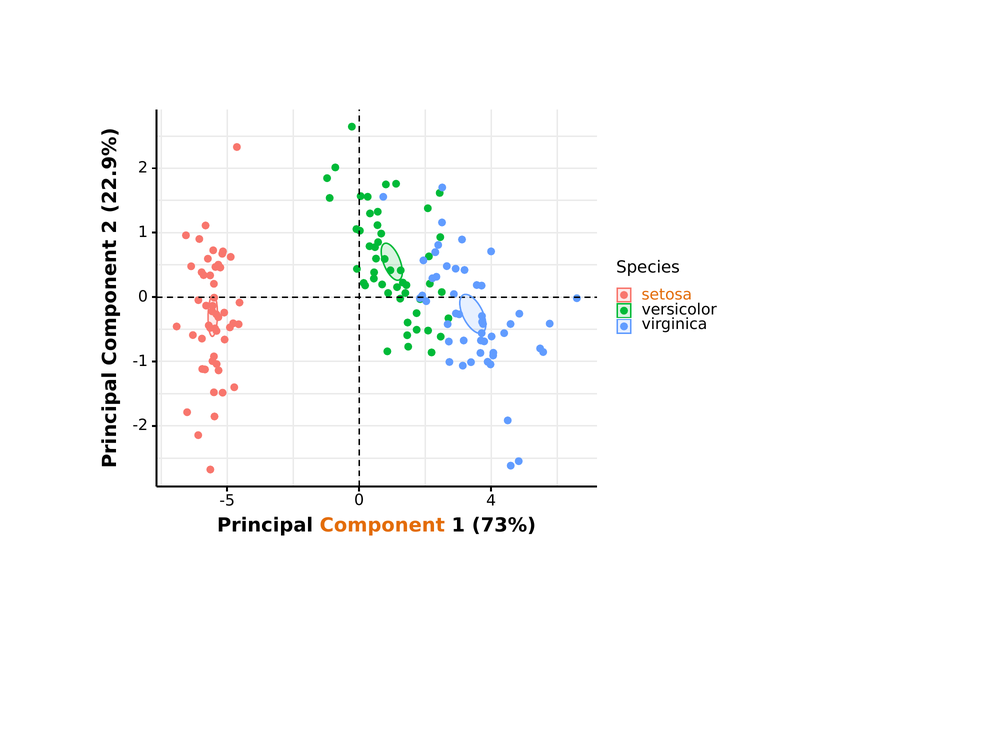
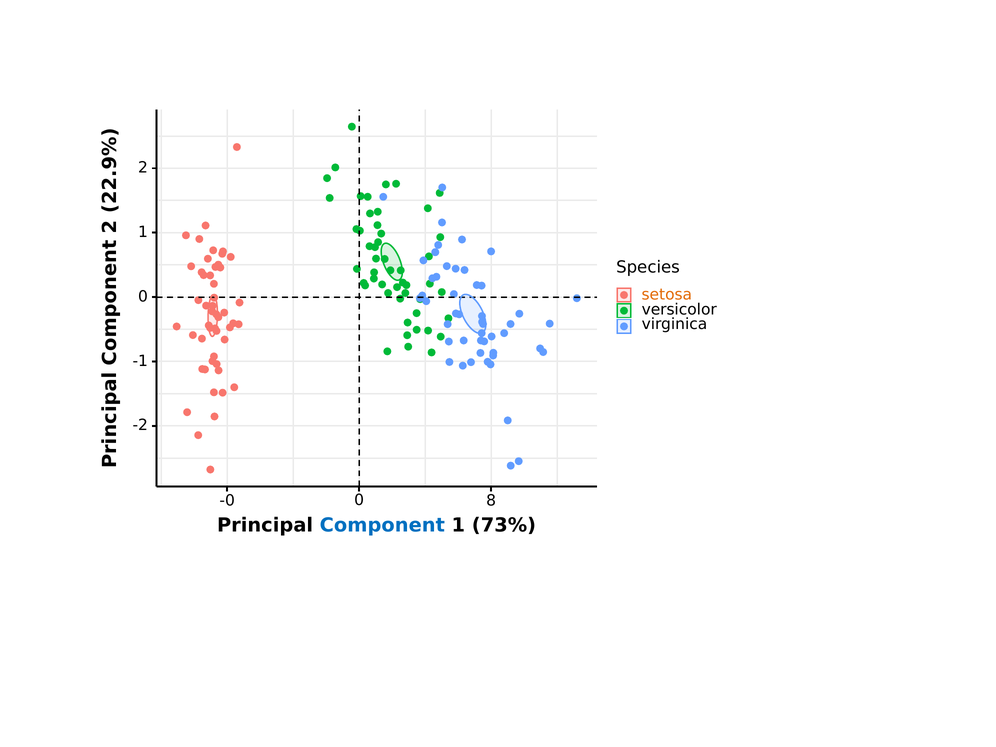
-5: -5 -> -0 (227, 500)
4: 4 -> 8 (491, 500)
Component colour: orange -> blue (382, 525)
